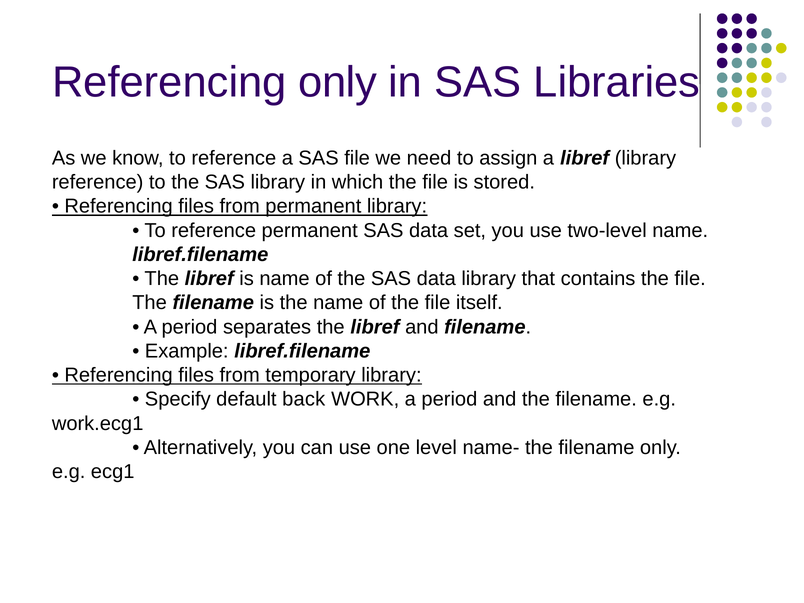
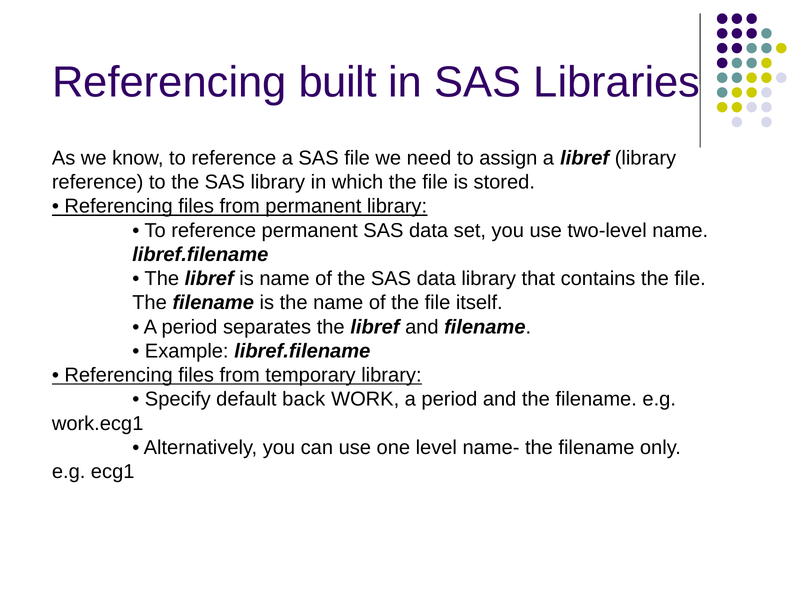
Referencing only: only -> built (338, 82)
